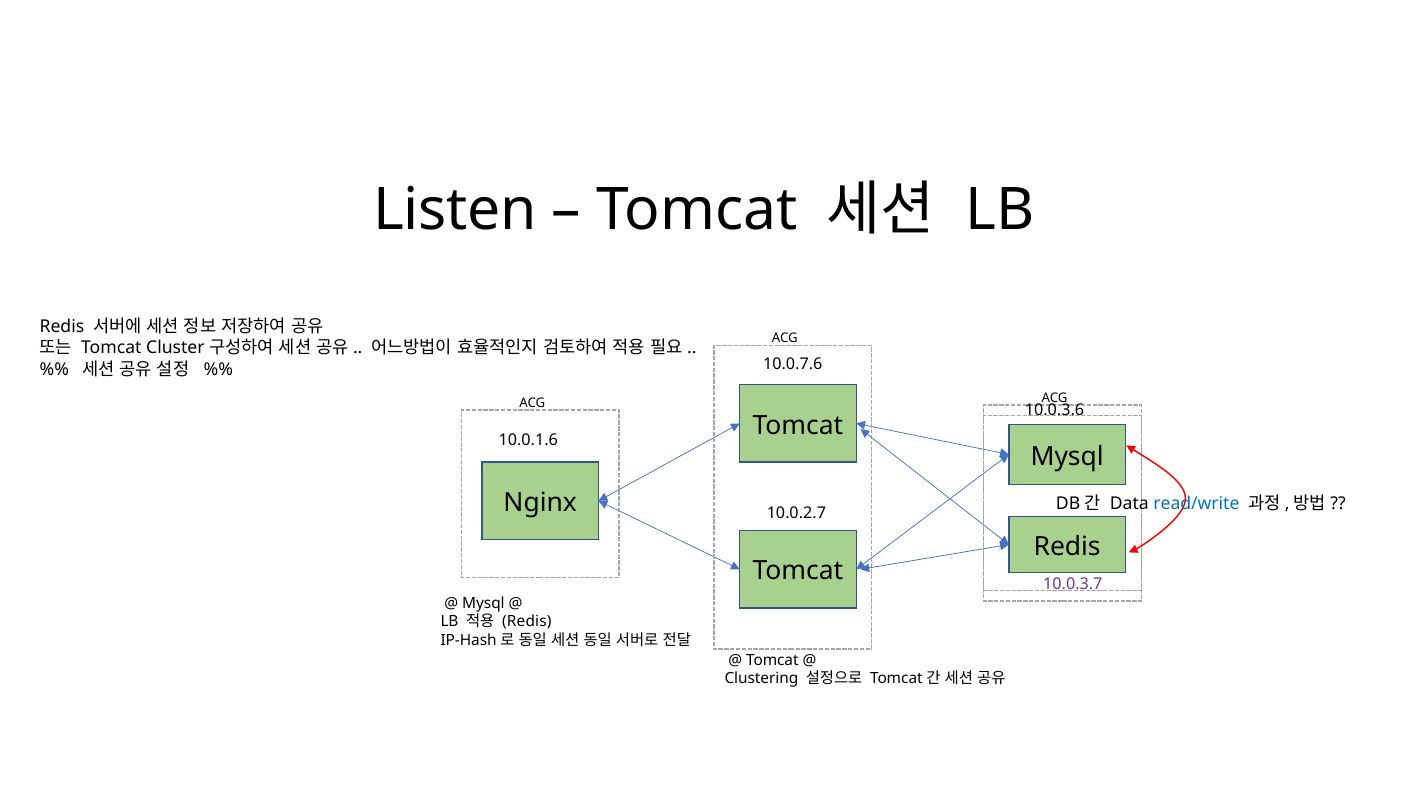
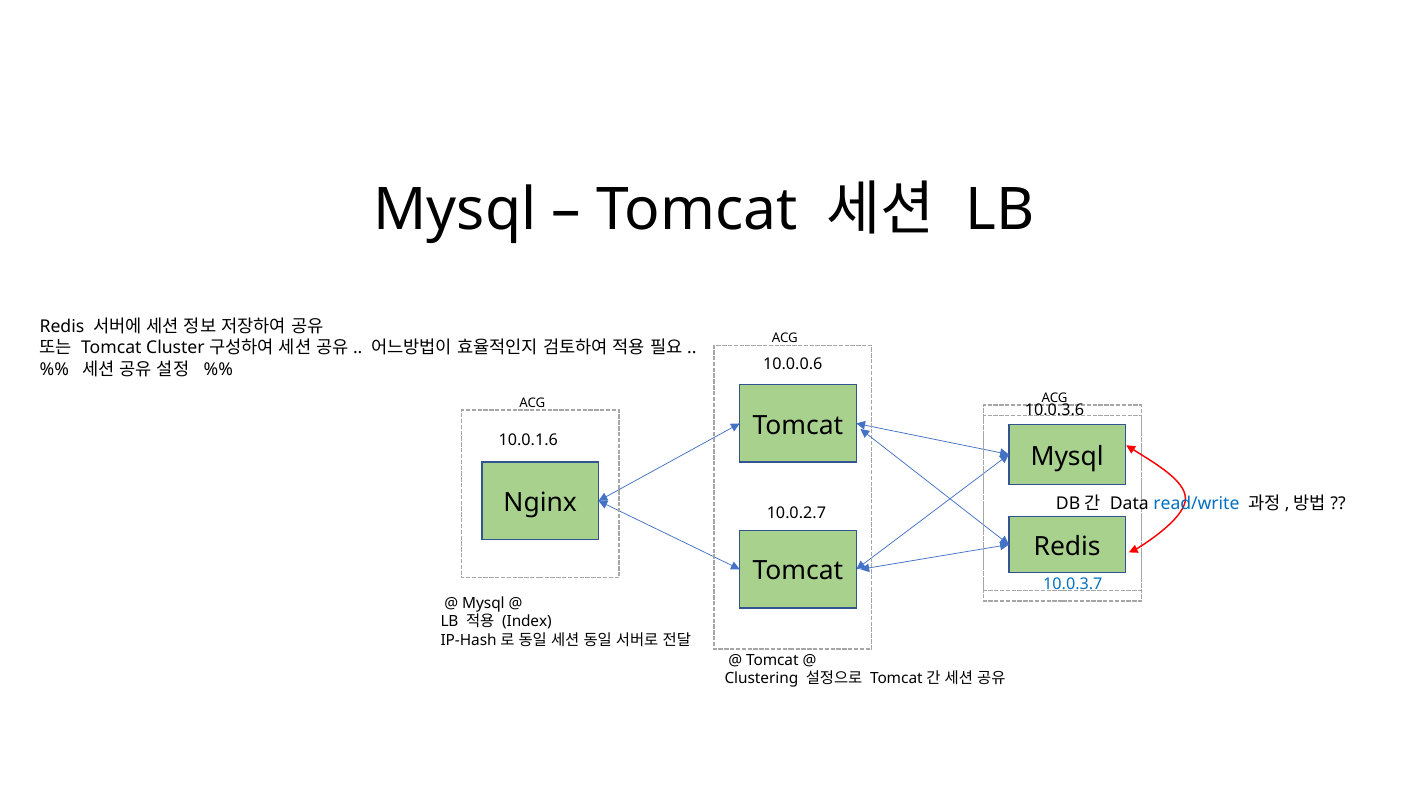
Listen: Listen -> Mysql (455, 210)
10.0.7.6: 10.0.7.6 -> 10.0.0.6 (793, 364)
10.0.3.7 colour: purple -> blue (1073, 584)
Redis: Redis -> Index (527, 621)
